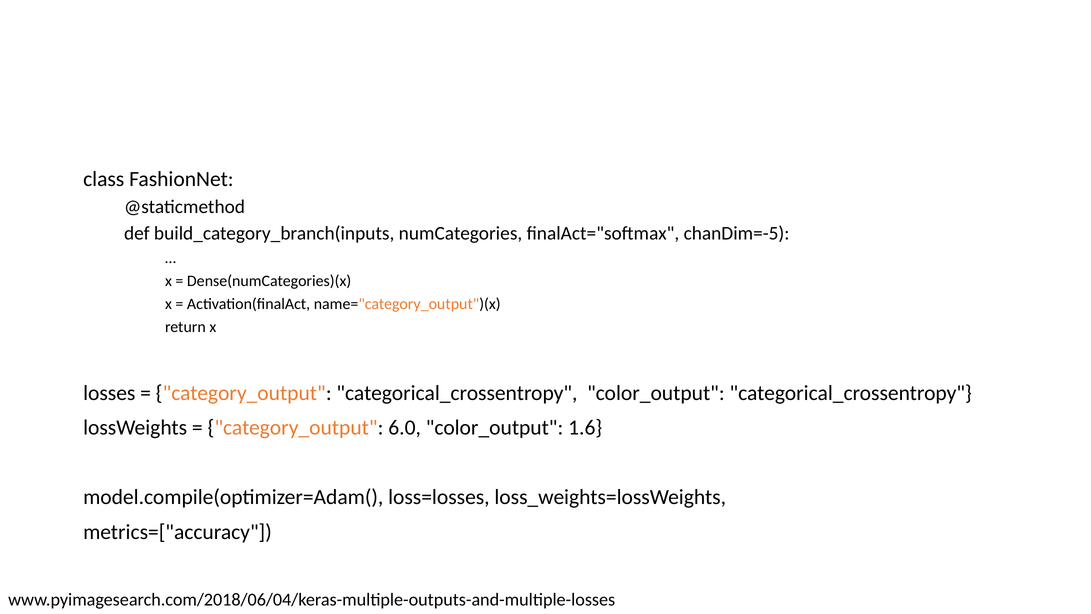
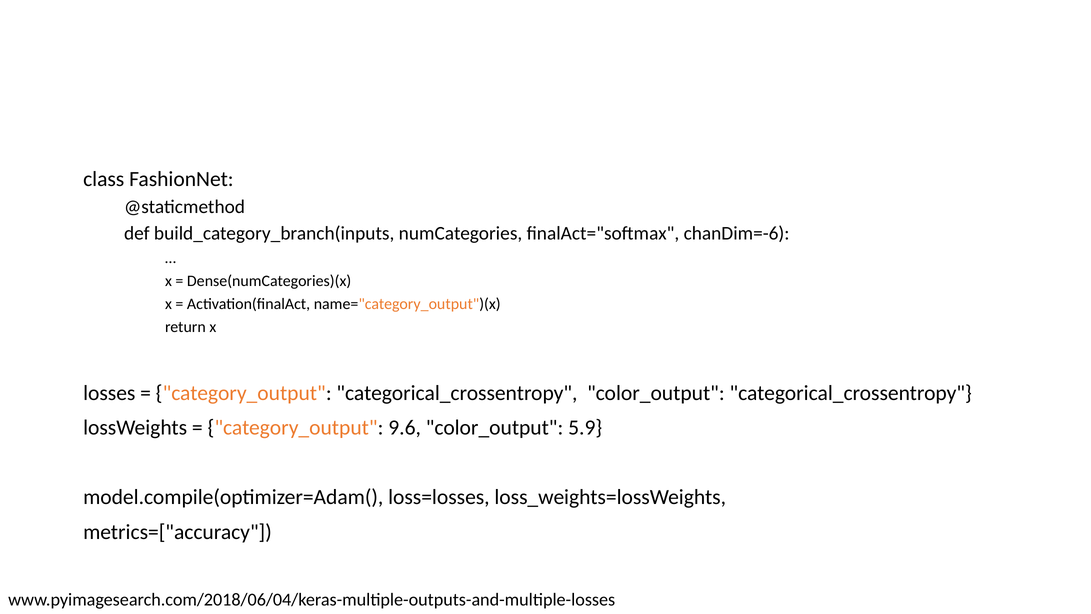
chanDim=-5: chanDim=-5 -> chanDim=-6 (737, 233)
6.0: 6.0 -> 9.6 (405, 428)
1.6: 1.6 -> 5.9 (585, 428)
